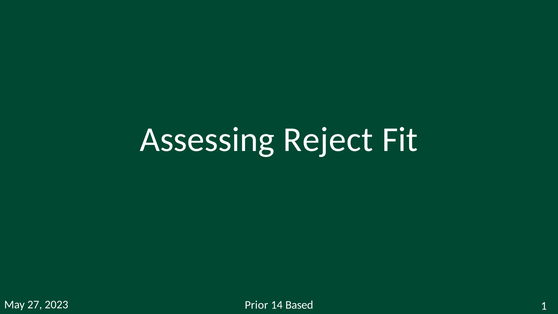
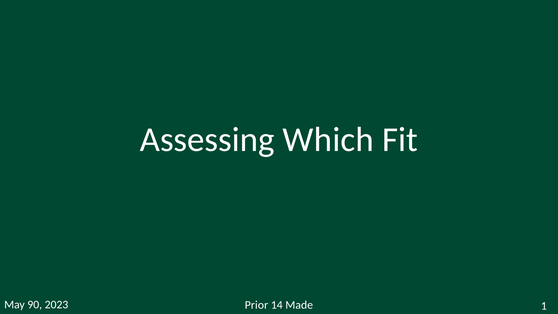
Reject: Reject -> Which (328, 139)
27: 27 -> 90 (35, 305)
Based: Based -> Made (299, 305)
